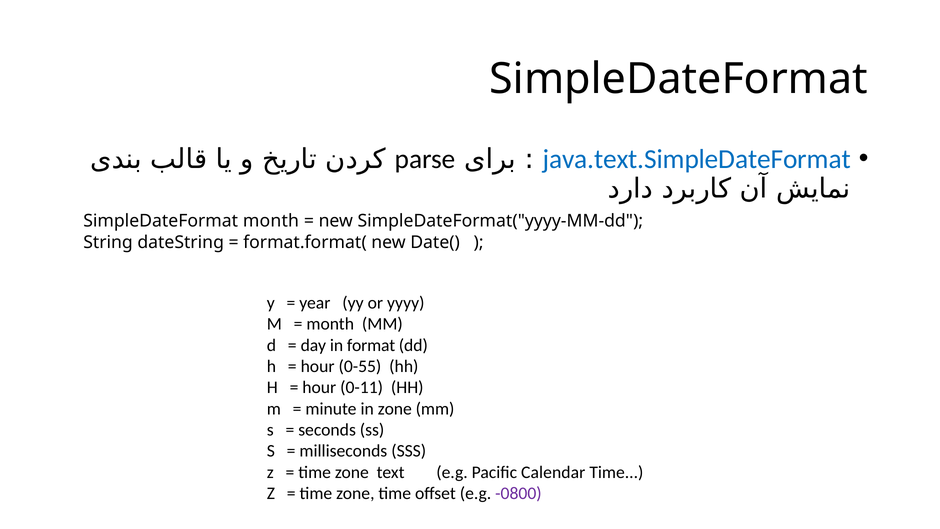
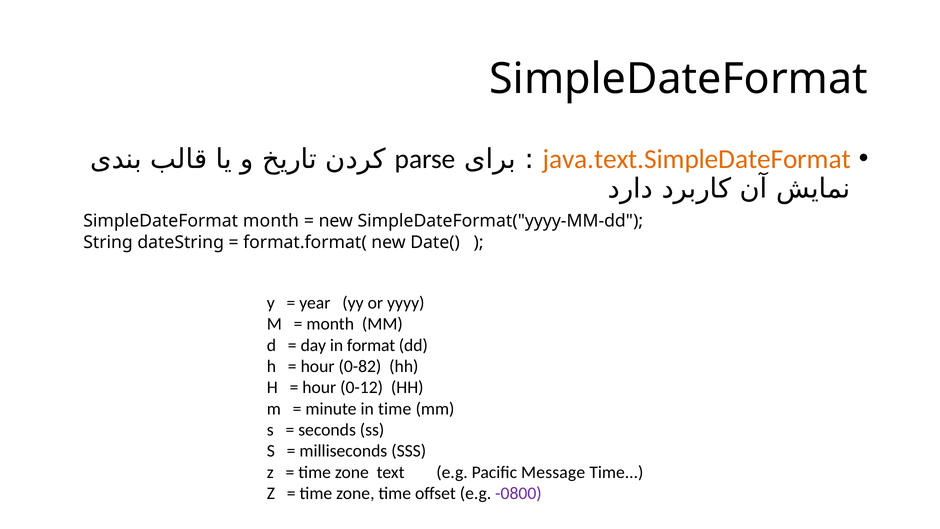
java.text.SimpleDateFormat colour: blue -> orange (697, 159)
0-55: 0-55 -> 0-82 (360, 366)
0-11: 0-11 -> 0-12 (362, 387)
in zone: zone -> time (395, 409)
Calendar: Calendar -> Message (553, 472)
